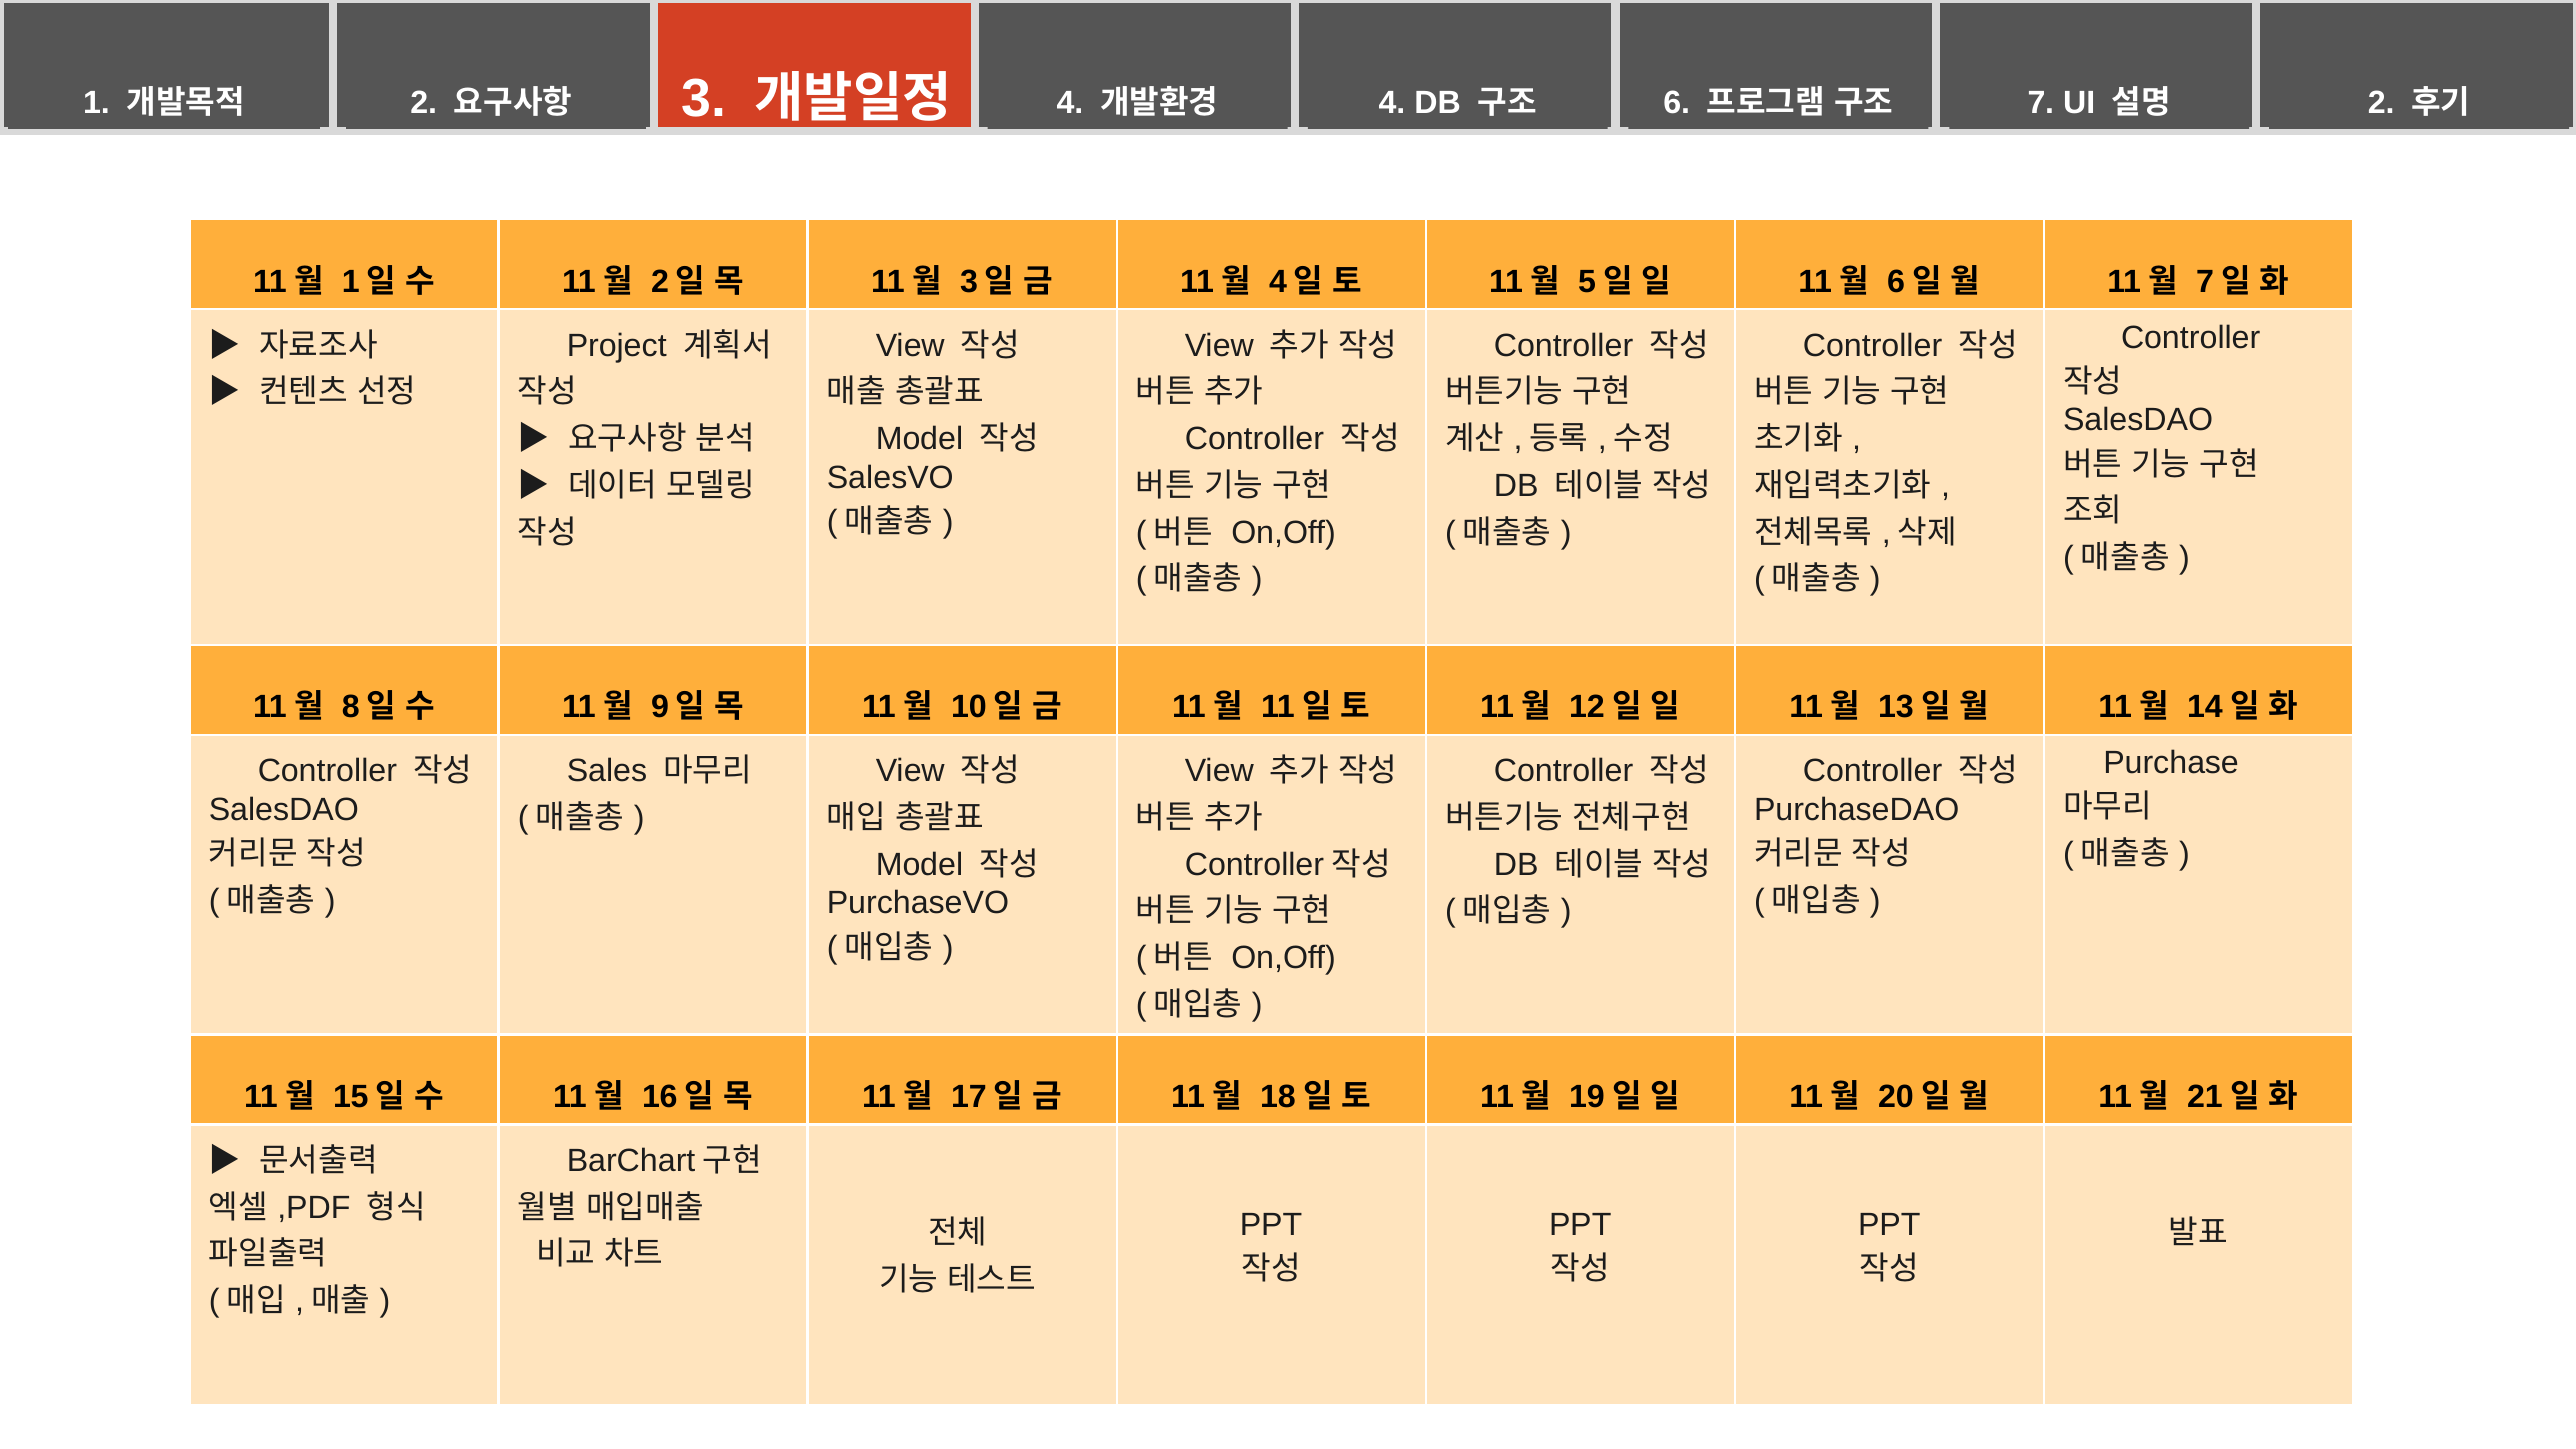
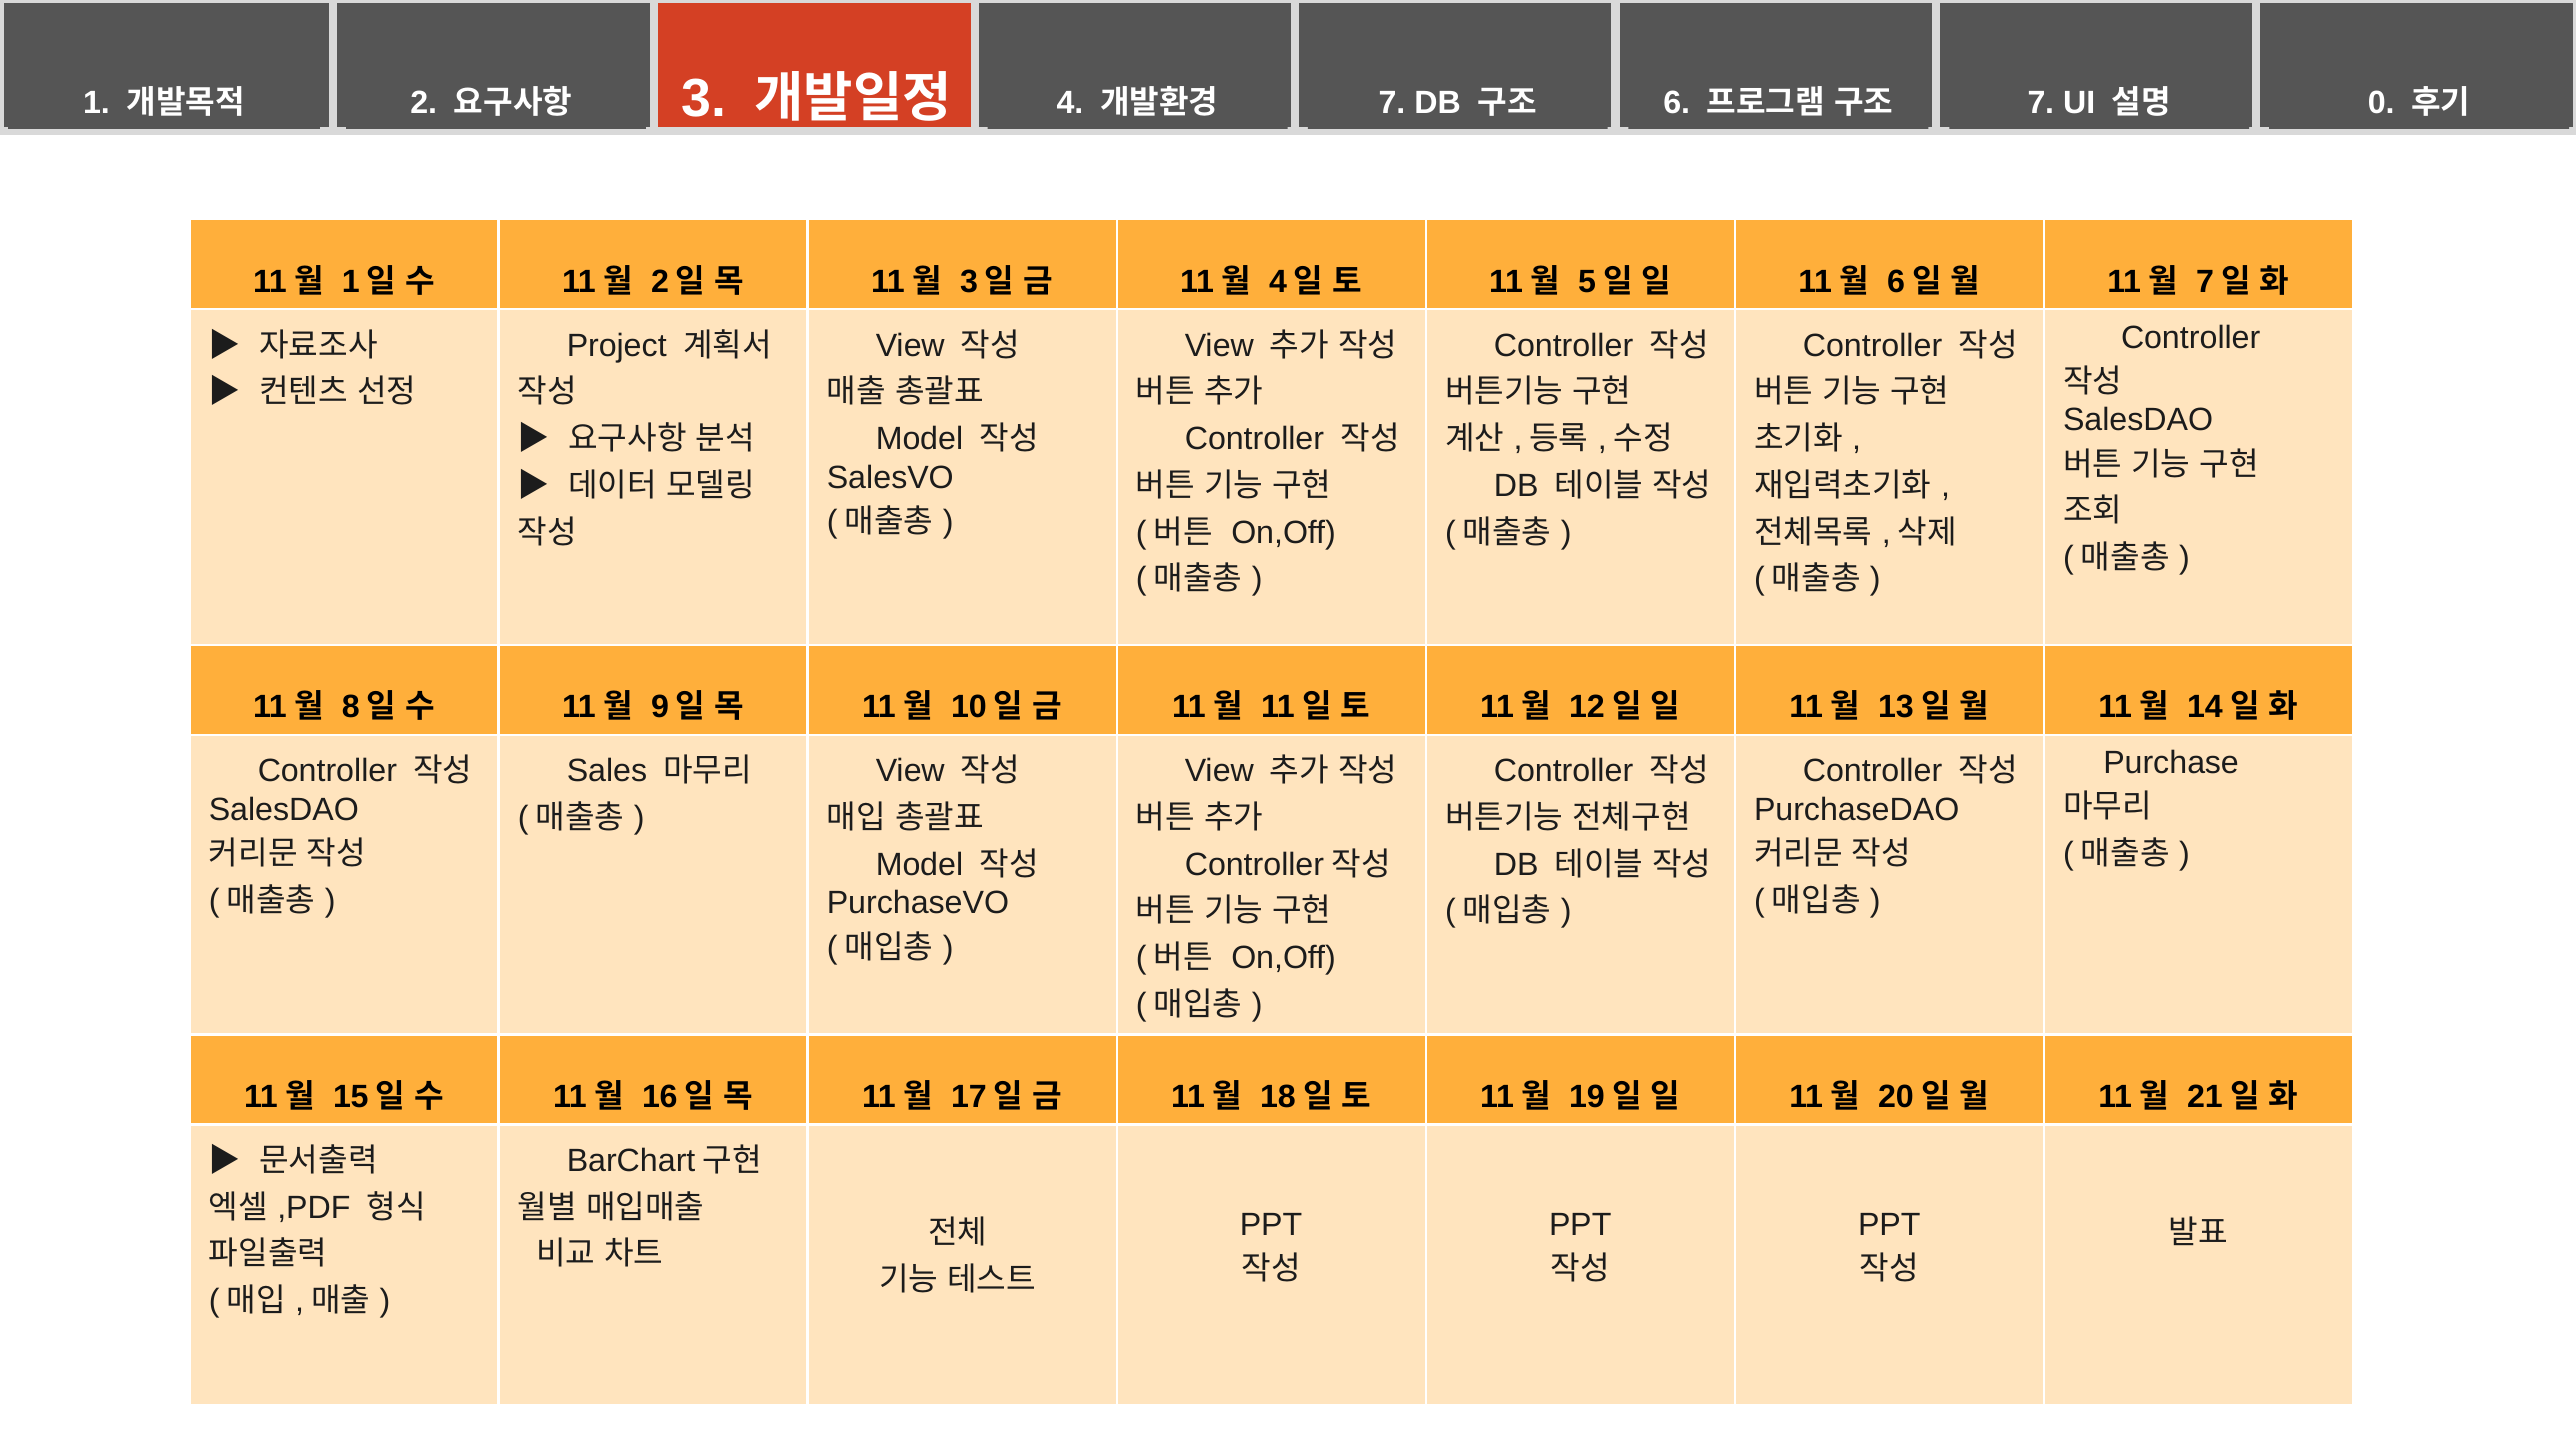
4: 4 -> 7 (1392, 102)
2: 2 -> 0 (2381, 102)
